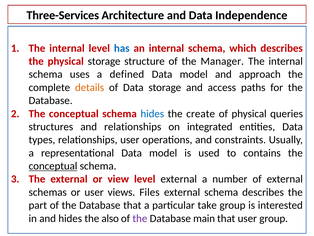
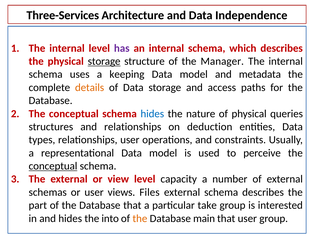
has colour: blue -> purple (122, 48)
storage underline: none -> present (104, 61)
defined: defined -> keeping (127, 74)
approach: approach -> metadata (260, 74)
create: create -> nature (201, 113)
integrated: integrated -> deduction (210, 126)
contains: contains -> perceive (262, 153)
level external: external -> capacity (179, 179)
also: also -> into (110, 218)
the colour: purple -> orange (140, 218)
